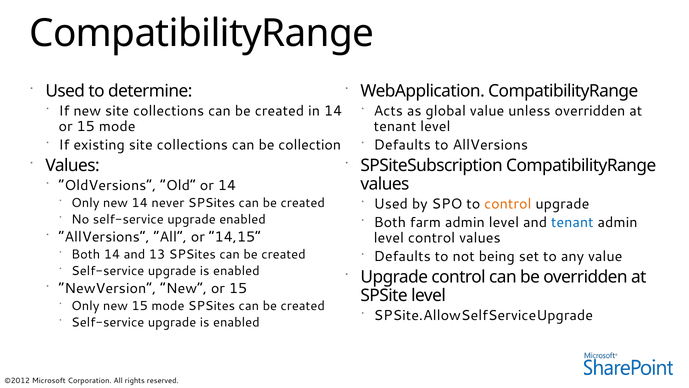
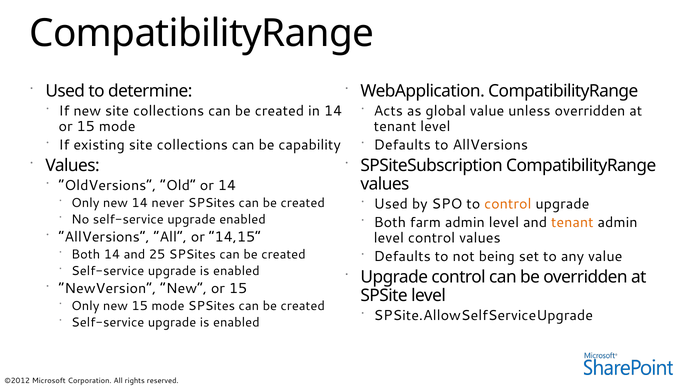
collection: collection -> capability (310, 145)
tenant colour: blue -> orange (572, 222)
13: 13 -> 25 (157, 254)
